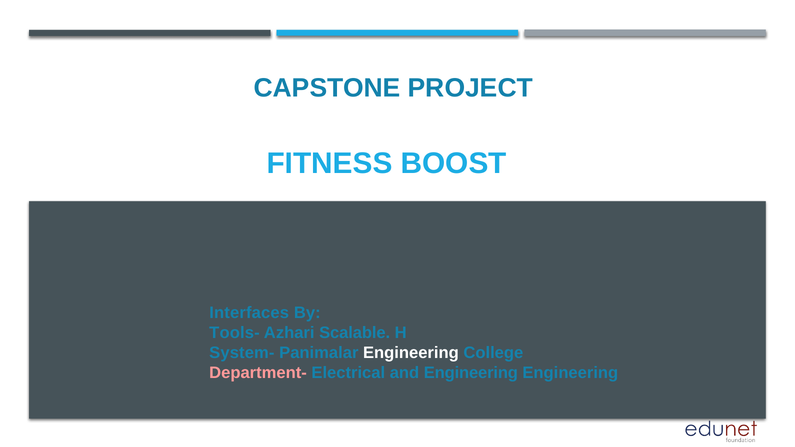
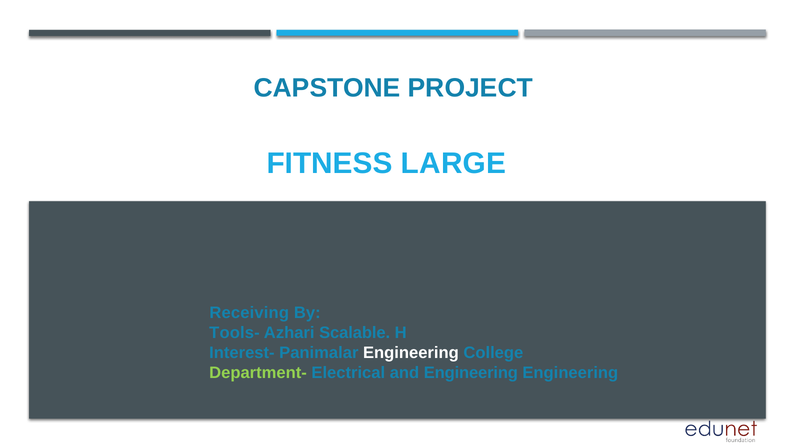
BOOST: BOOST -> LARGE (453, 164)
Interfaces: Interfaces -> Receiving (249, 313)
System-: System- -> Interest- (242, 353)
Department- colour: pink -> light green (258, 373)
